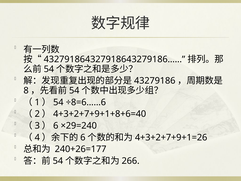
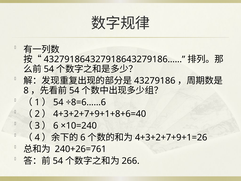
×29=240: ×29=240 -> ×10=240 (79, 126)
240+26=177: 240+26=177 -> 240+26=761 (81, 149)
